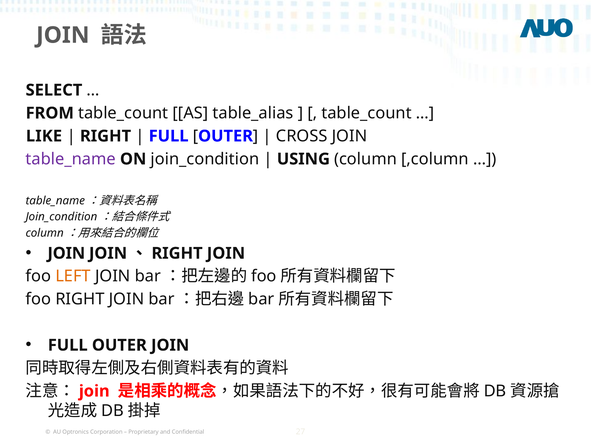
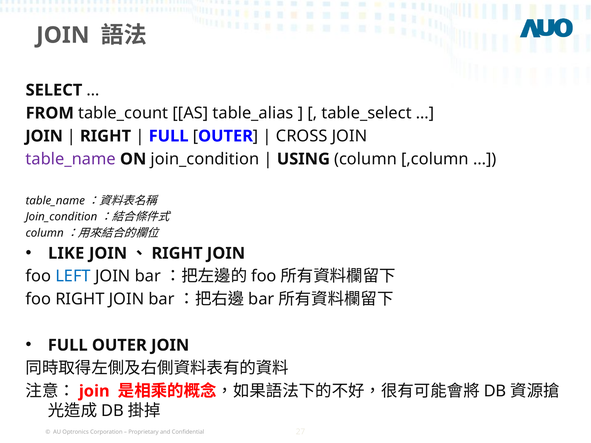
table_count: table_count -> table_select (367, 113)
LIKE: LIKE -> JOIN (44, 136)
JOIN: JOIN -> LIKE (66, 253)
LEFT colour: orange -> blue (73, 276)
